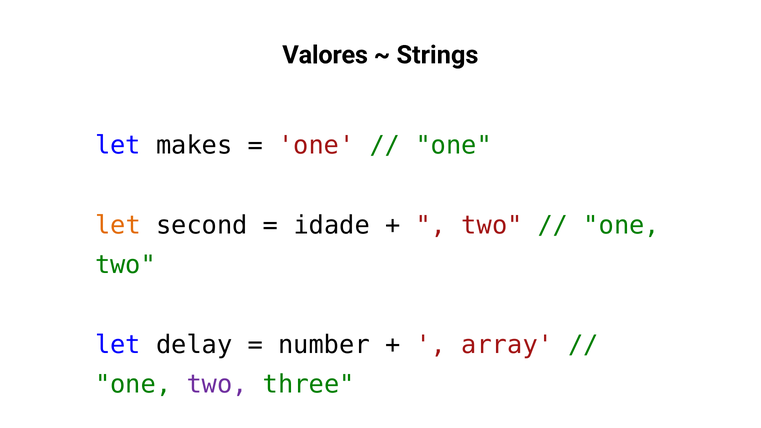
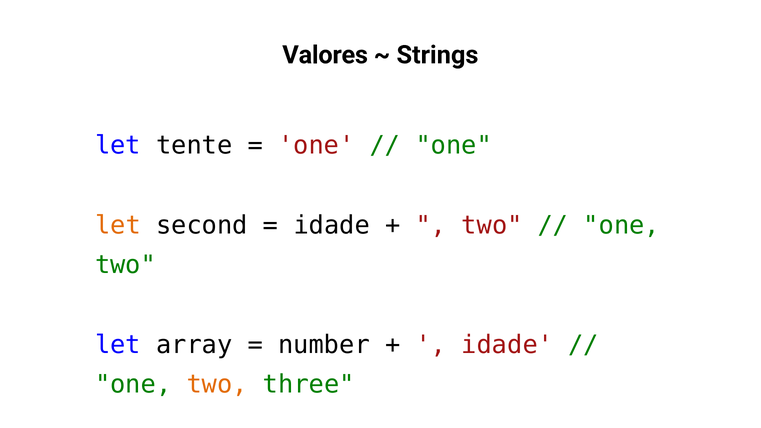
makes: makes -> tente (194, 146)
delay: delay -> array (194, 345)
array: array -> idade (507, 345)
two colour: purple -> orange (217, 385)
